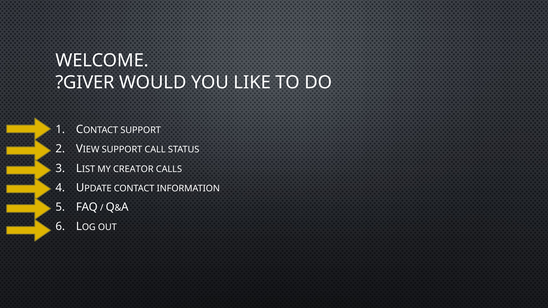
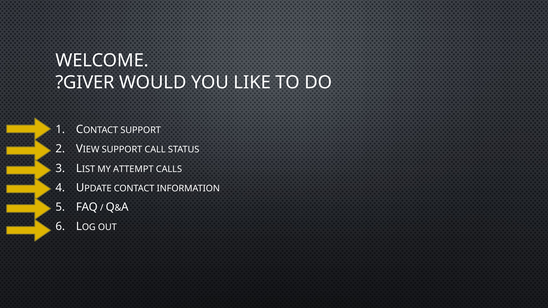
CREATOR: CREATOR -> ATTEMPT (133, 169)
